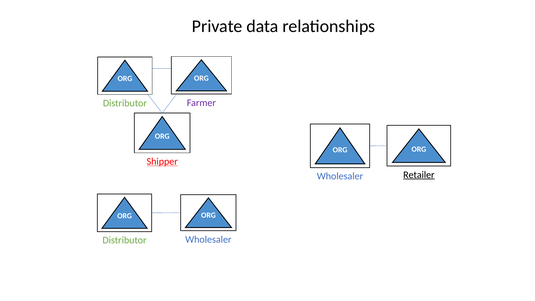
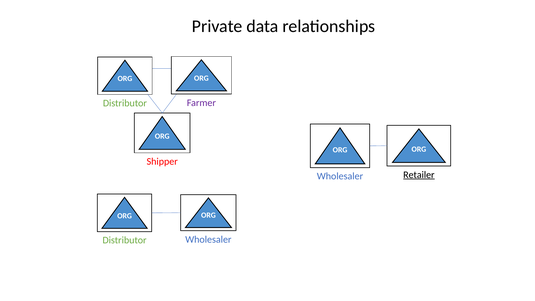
Shipper underline: present -> none (162, 161)
